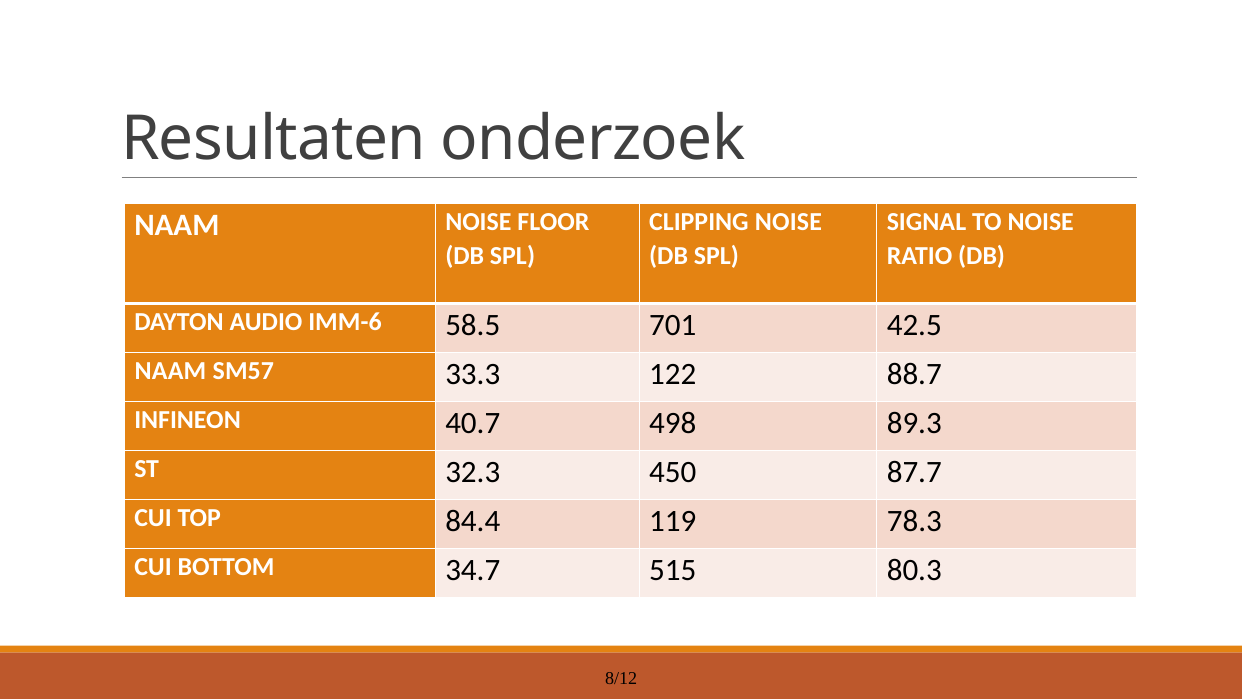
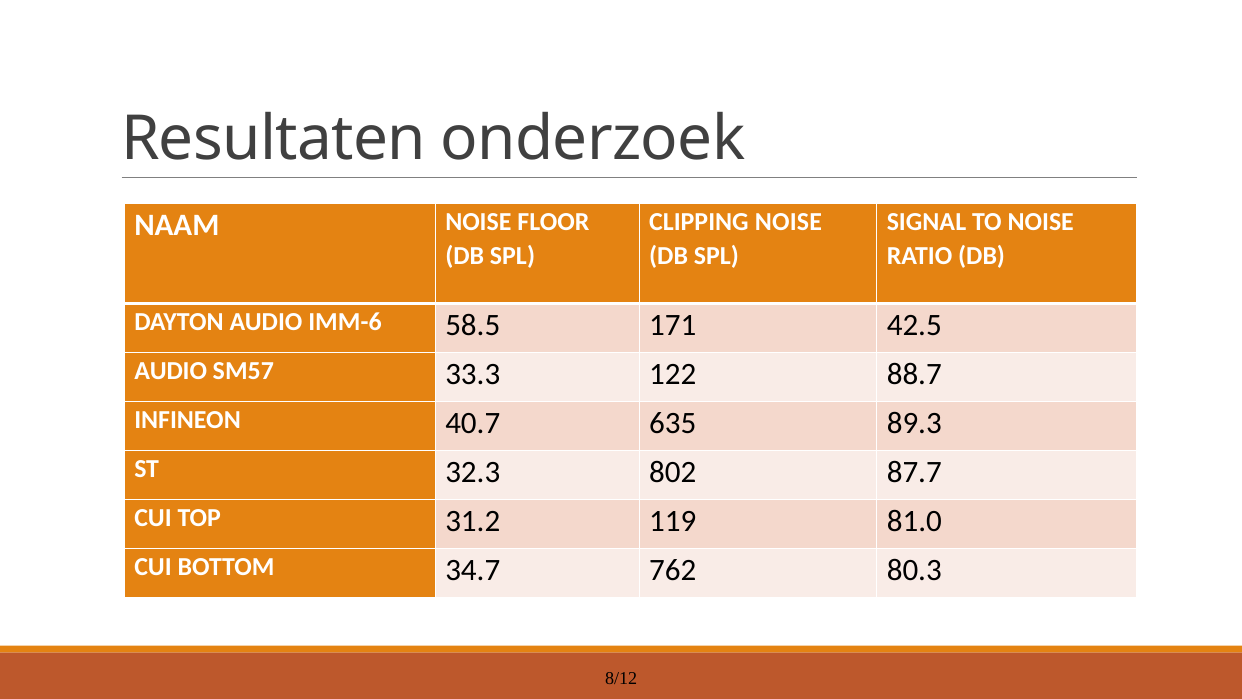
701: 701 -> 171 (673, 325)
NAAM: NAAM -> AUDIO (171, 371)
498: 498 -> 635 (673, 423)
450: 450 -> 802 (673, 472)
84.4: 84.4 -> 31.2 (473, 521)
78.3: 78.3 -> 81.0 (914, 521)
515: 515 -> 762 (673, 570)
